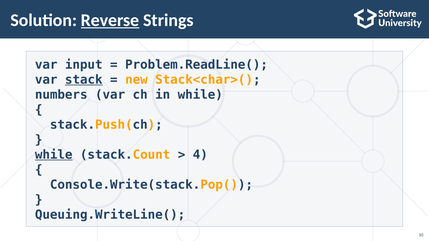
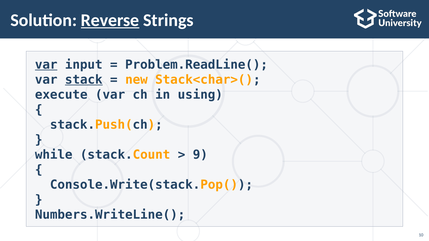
var underline: none -> present (46, 65)
numbers: numbers -> execute (61, 95)
in while: while -> using (200, 95)
while underline: present -> none (54, 155)
4: 4 -> 9 (200, 155)
Queuing.WriteLine(: Queuing.WriteLine( -> Numbers.WriteLine( (110, 215)
